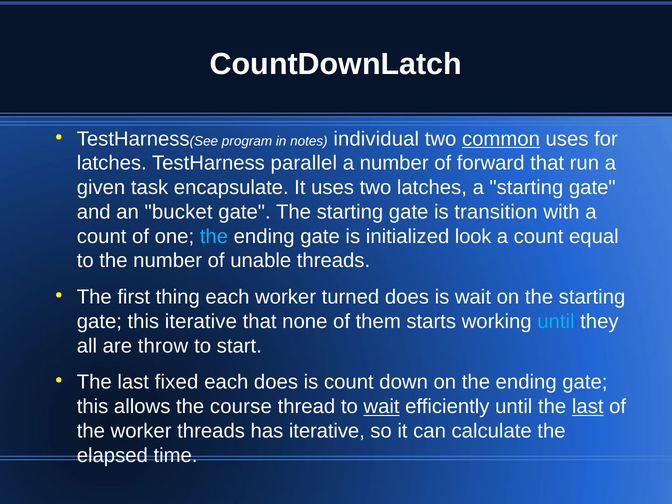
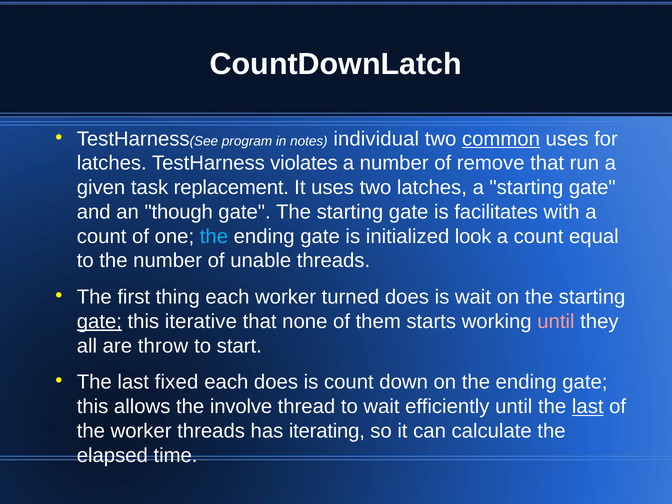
parallel: parallel -> violates (304, 163)
forward: forward -> remove (491, 163)
encapsulate: encapsulate -> replacement (231, 188)
bucket: bucket -> though (179, 212)
transition: transition -> facilitates (496, 212)
gate underline: none -> present (99, 321)
until colour: light blue -> pink (556, 321)
course: course -> involve (241, 407)
wait underline: present -> none (382, 407)
has iterative: iterative -> iterating (327, 431)
